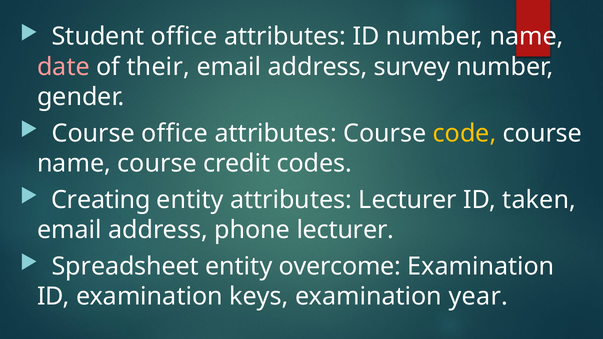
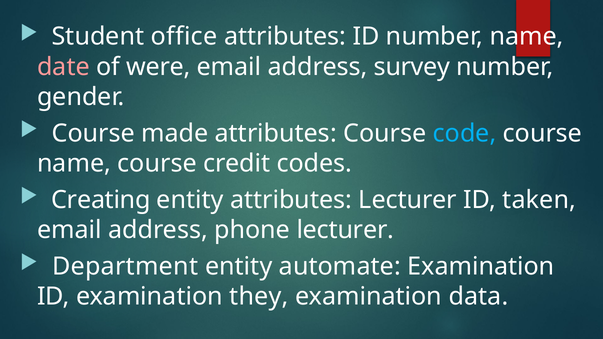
their: their -> were (158, 67)
Course office: office -> made (175, 133)
code colour: yellow -> light blue (465, 133)
Spreadsheet: Spreadsheet -> Department (125, 266)
overcome: overcome -> automate (340, 266)
keys: keys -> they (259, 296)
year: year -> data (478, 296)
